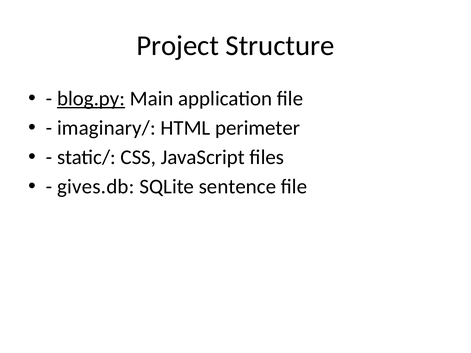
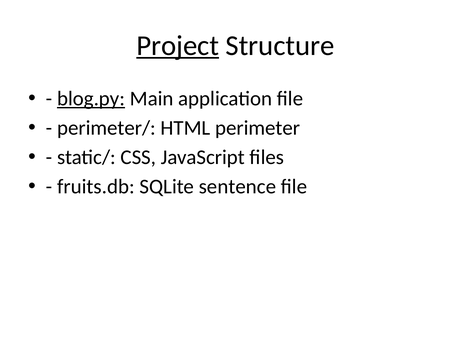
Project underline: none -> present (178, 46)
imaginary/: imaginary/ -> perimeter/ (106, 128)
gives.db: gives.db -> fruits.db (96, 187)
